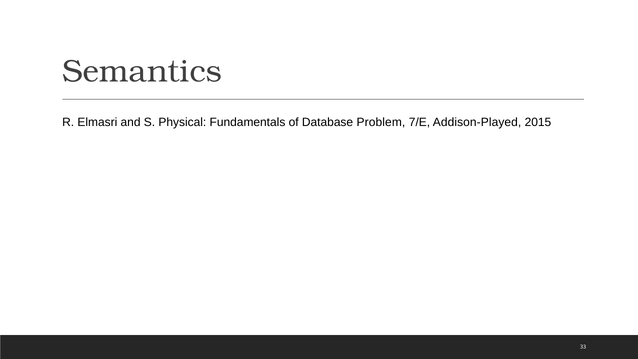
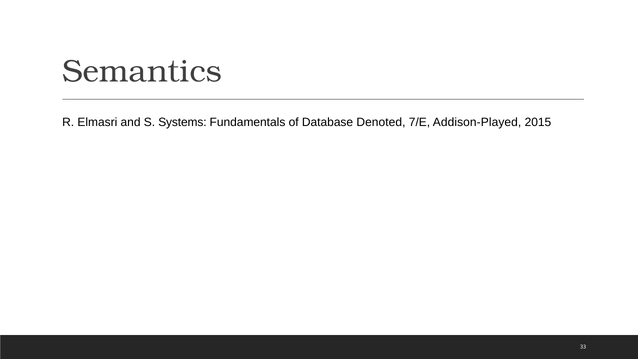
Physical: Physical -> Systems (182, 122)
Problem: Problem -> Denoted (381, 122)
